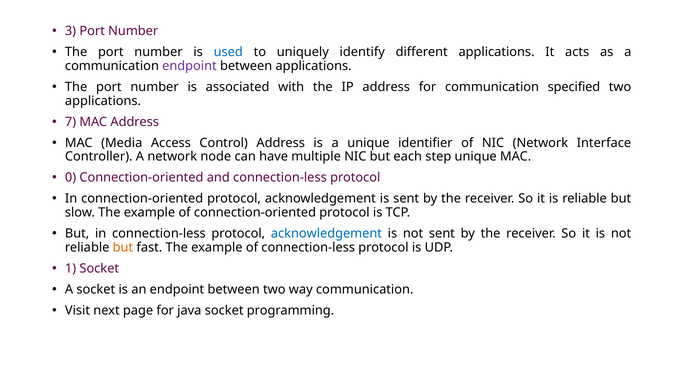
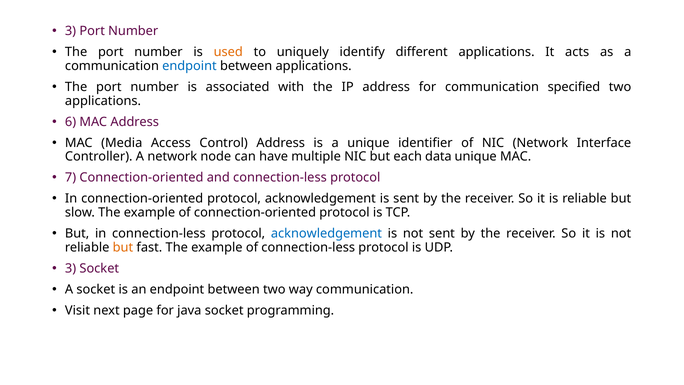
used colour: blue -> orange (228, 52)
endpoint colour: purple -> blue (189, 66)
7: 7 -> 6 (71, 122)
step: step -> data (438, 157)
0: 0 -> 7 (71, 178)
1: 1 -> 3 (71, 268)
